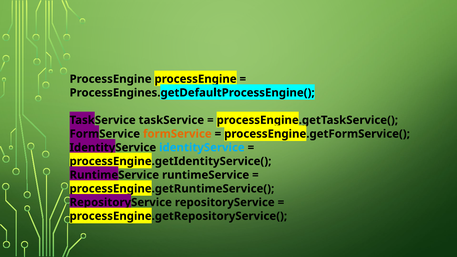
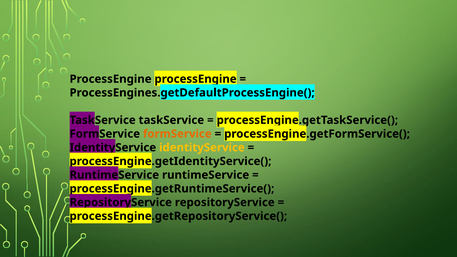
identityService colour: light blue -> yellow (202, 148)
